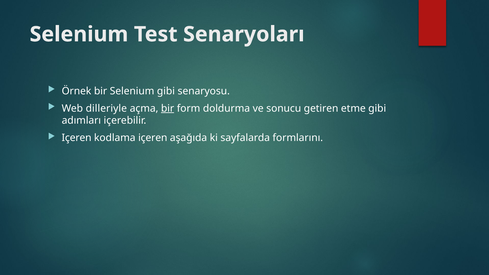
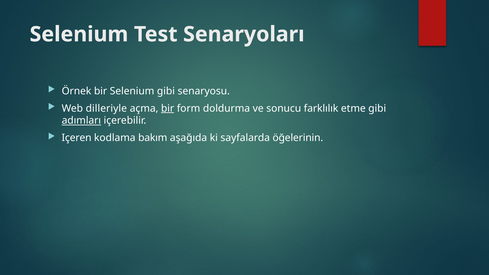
getiren: getiren -> farklılık (321, 108)
adımları underline: none -> present (81, 121)
kodlama içeren: içeren -> bakım (153, 138)
formlarını: formlarını -> öğelerinin (298, 138)
